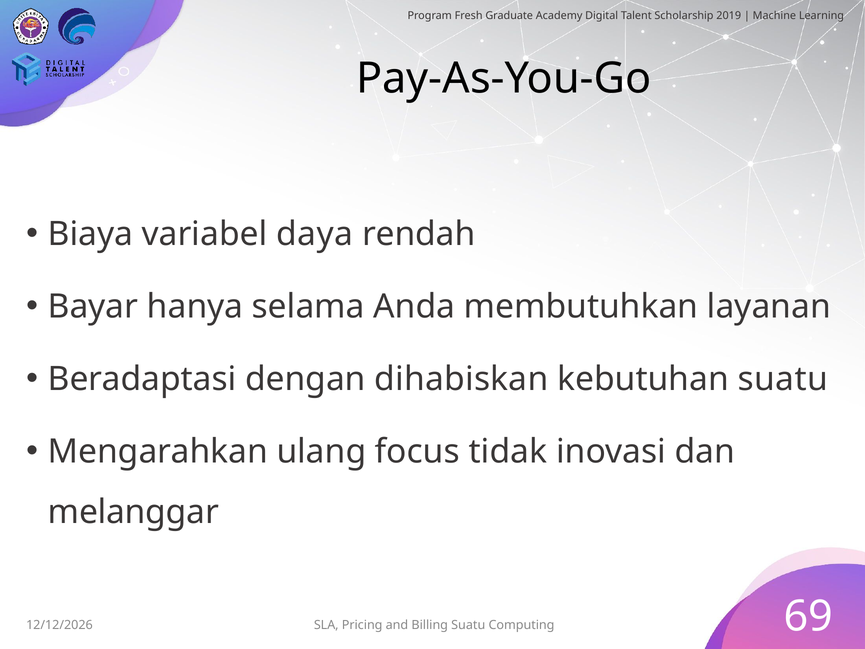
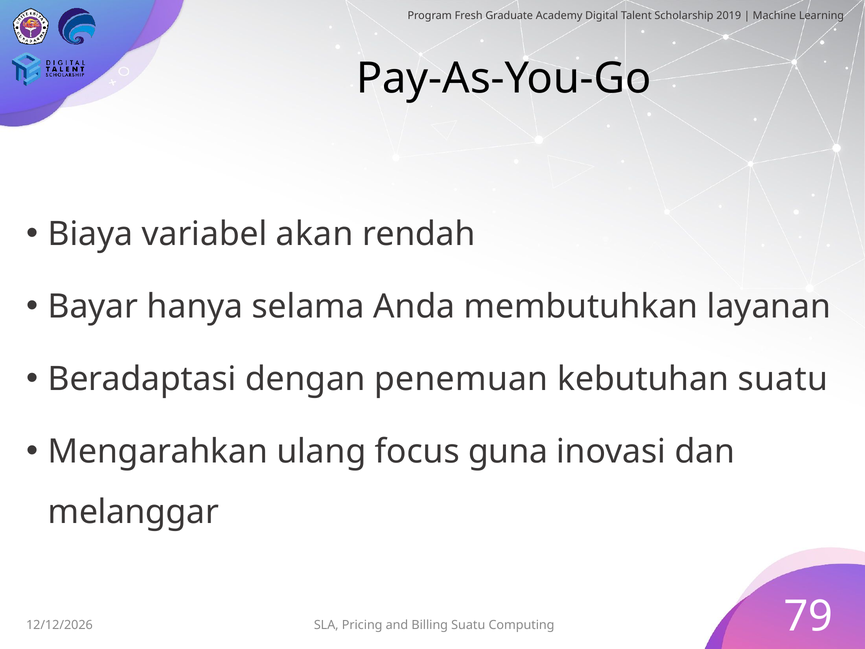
daya: daya -> akan (315, 234)
dihabiskan: dihabiskan -> penemuan (461, 379)
tidak: tidak -> guna (508, 452)
69: 69 -> 79 (808, 616)
